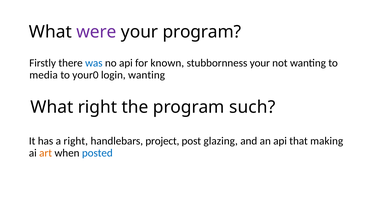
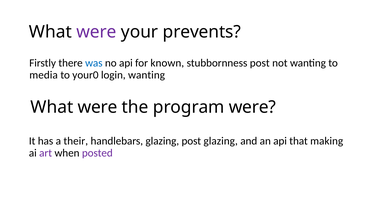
your program: program -> prevents (202, 32)
stubbornness your: your -> post (260, 63)
right: right -> were (98, 107)
program such: such -> were (252, 107)
a right: right -> their (76, 141)
handlebars project: project -> glazing (162, 141)
art colour: orange -> purple (46, 153)
posted colour: blue -> purple (97, 153)
